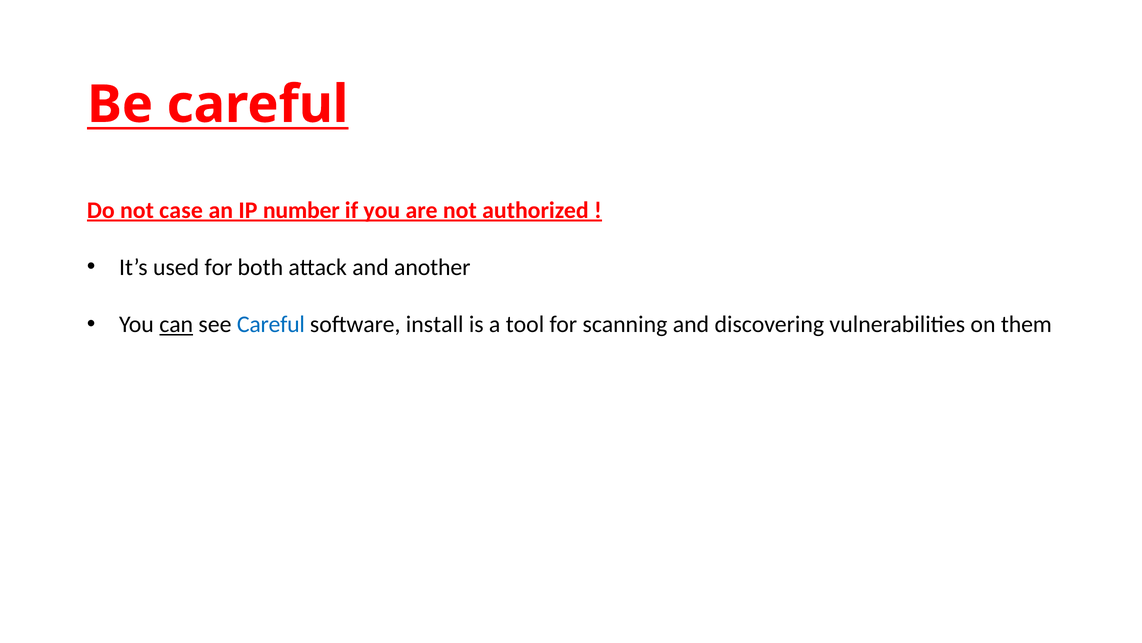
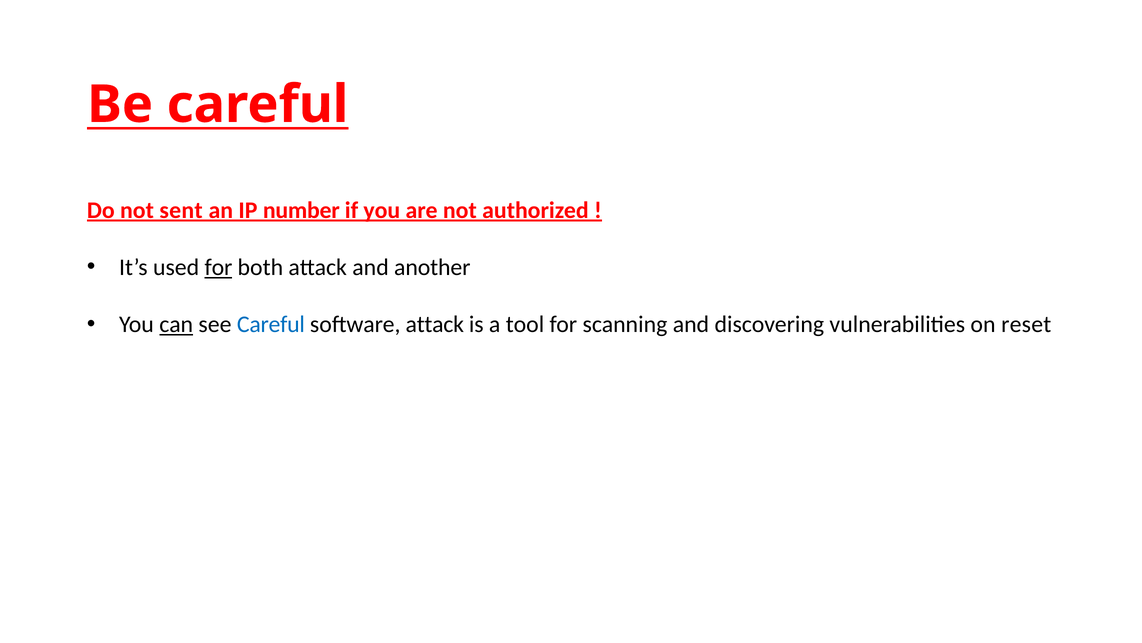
case: case -> sent (181, 210)
for underline: none -> present (218, 267)
software install: install -> attack (435, 324)
them: them -> reset (1026, 324)
